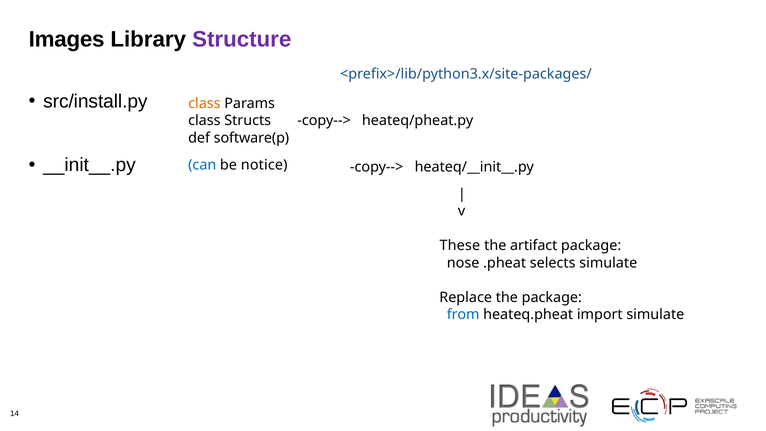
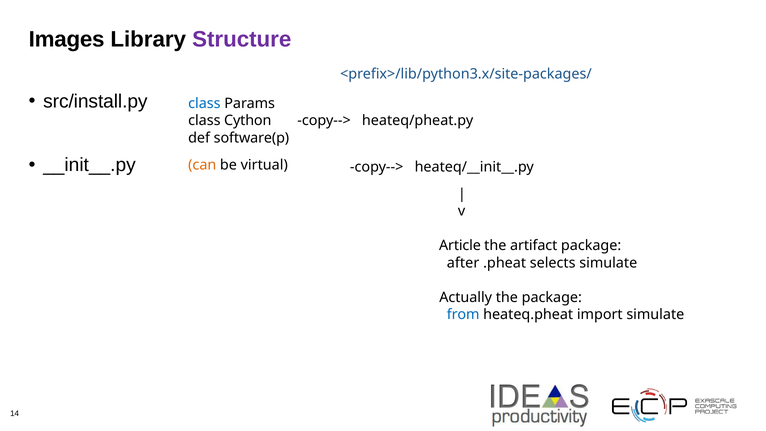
class colour: orange -> blue (204, 103)
Structs: Structs -> Cython (248, 121)
can colour: blue -> orange (202, 165)
notice: notice -> virtual (264, 165)
These: These -> Article (460, 246)
nose: nose -> after (463, 263)
Replace: Replace -> Actually (466, 297)
